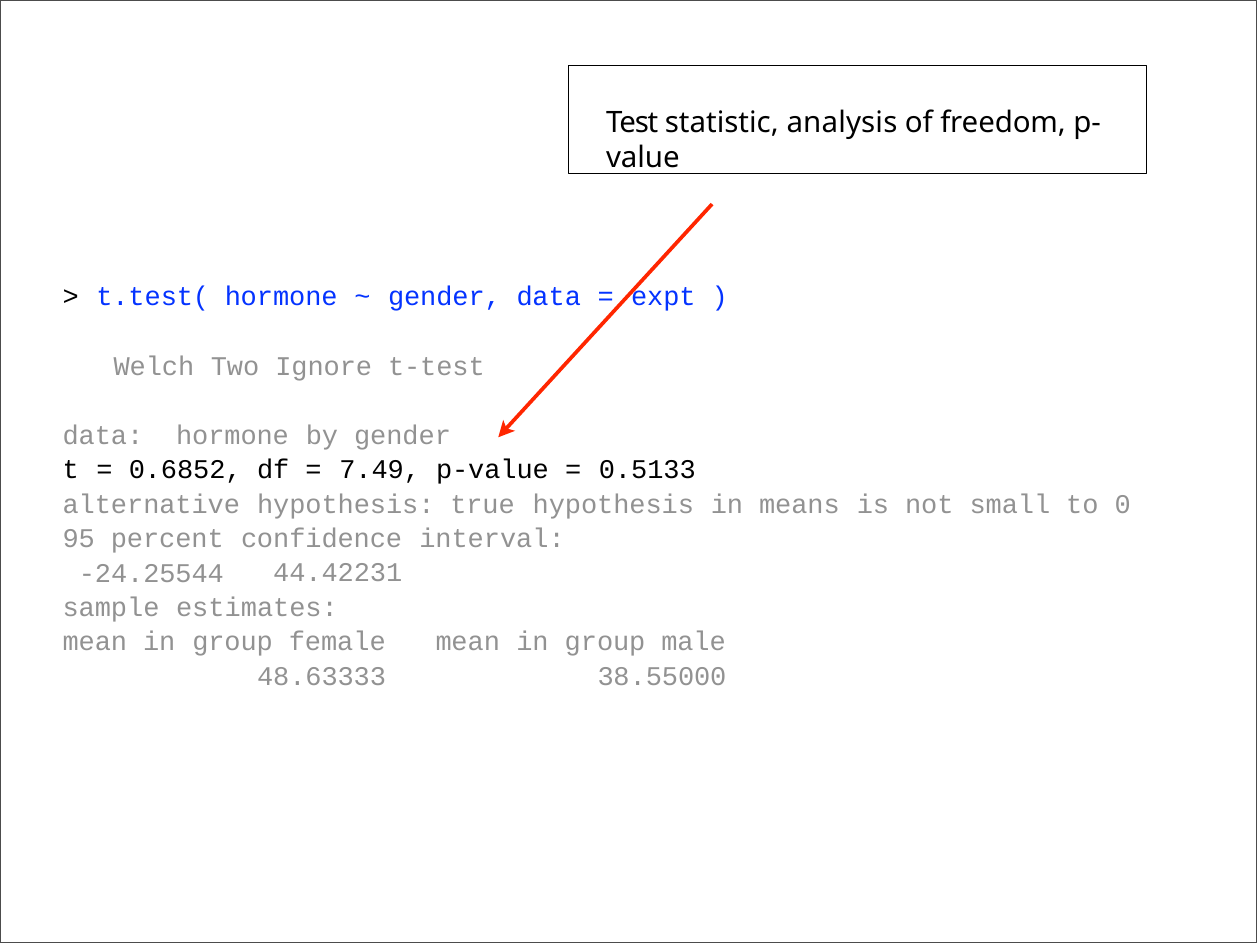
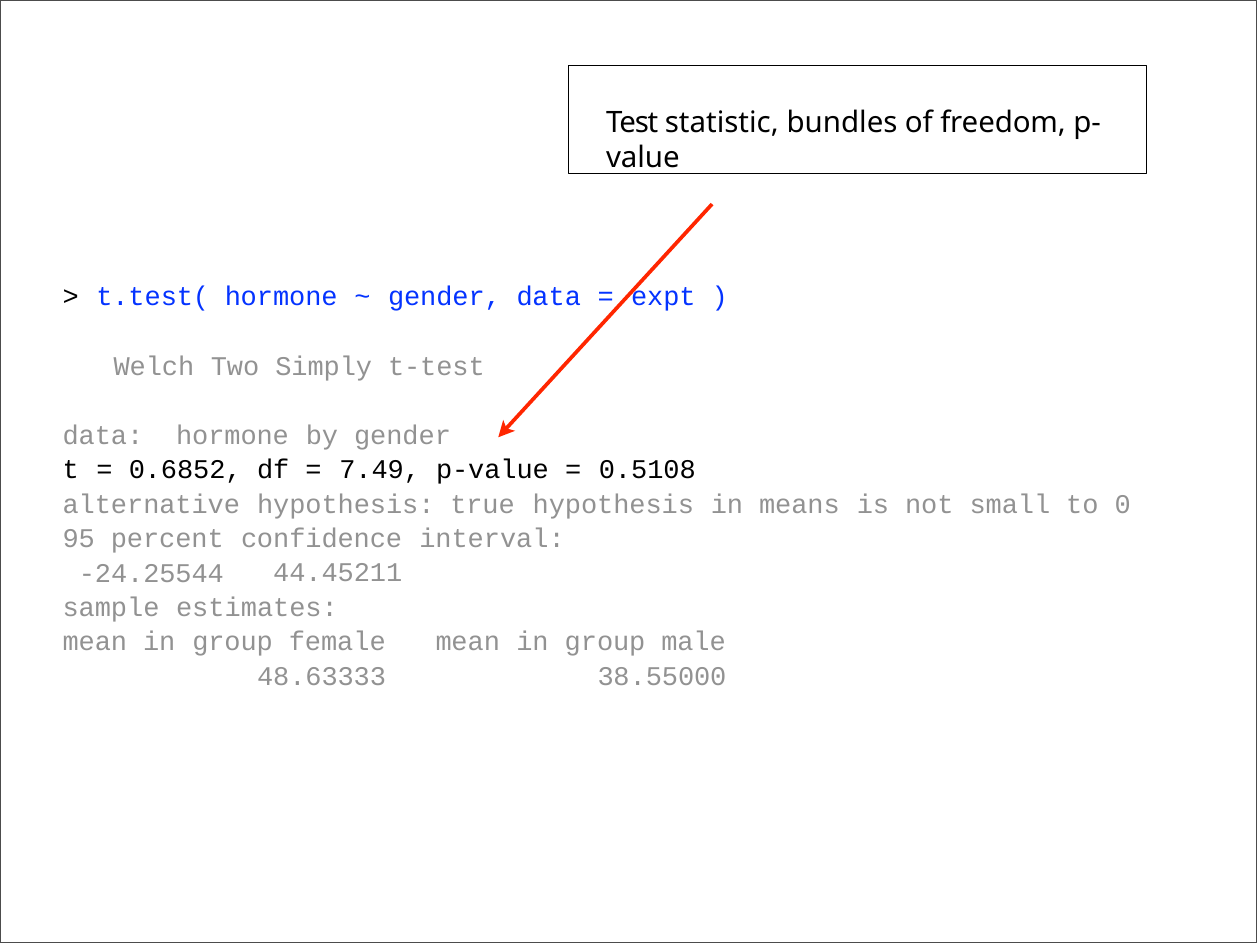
analysis: analysis -> bundles (842, 123)
Ignore: Ignore -> Simply (324, 367)
0.5133: 0.5133 -> 0.5108 (647, 470)
44.42231: 44.42231 -> 44.45211 (338, 573)
